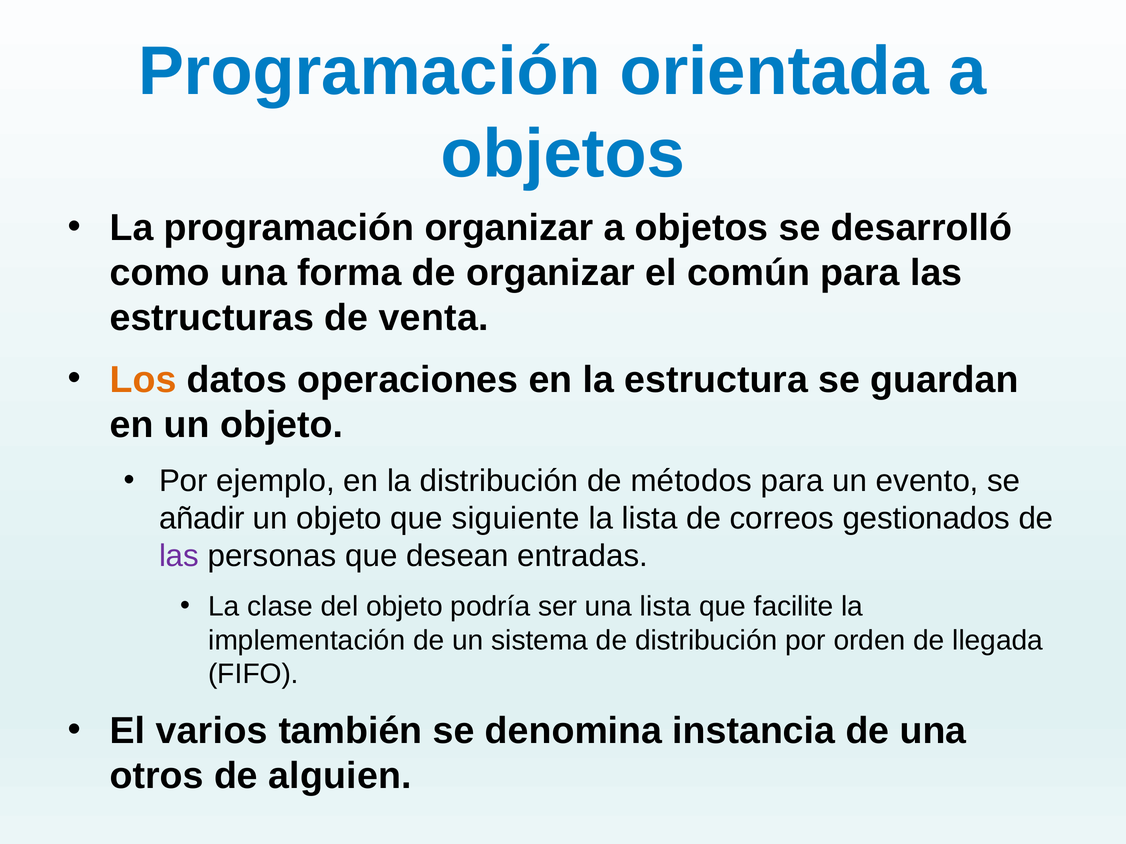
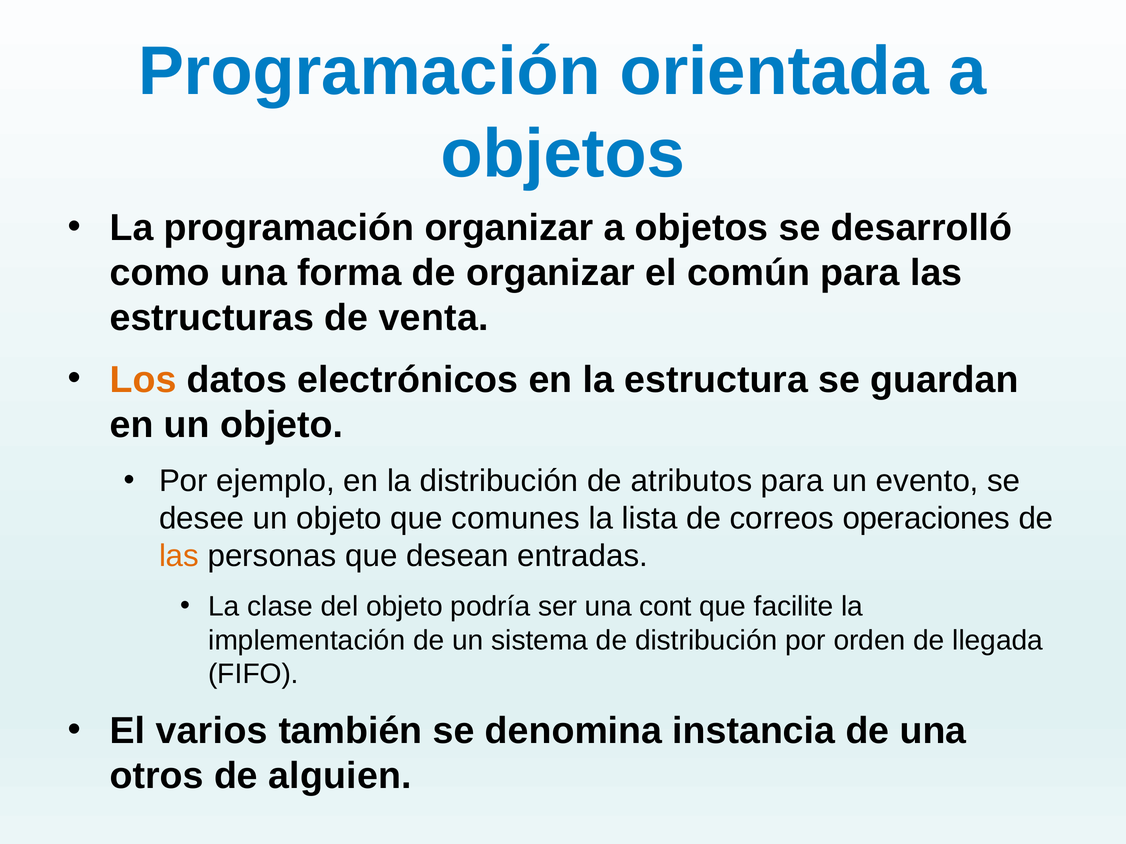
operaciones: operaciones -> electrónicos (408, 380)
métodos: métodos -> atributos (691, 481)
añadir: añadir -> desee (202, 519)
siguiente: siguiente -> comunes (516, 519)
gestionados: gestionados -> operaciones (926, 519)
las colour: purple -> orange (179, 556)
una lista: lista -> cont (666, 607)
